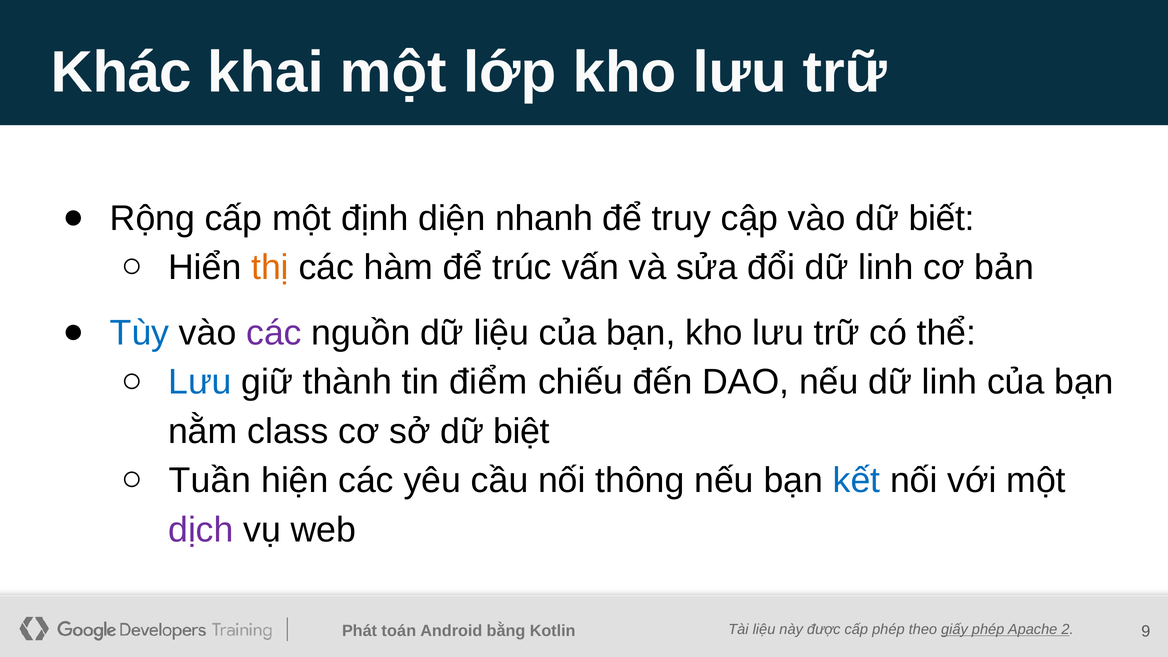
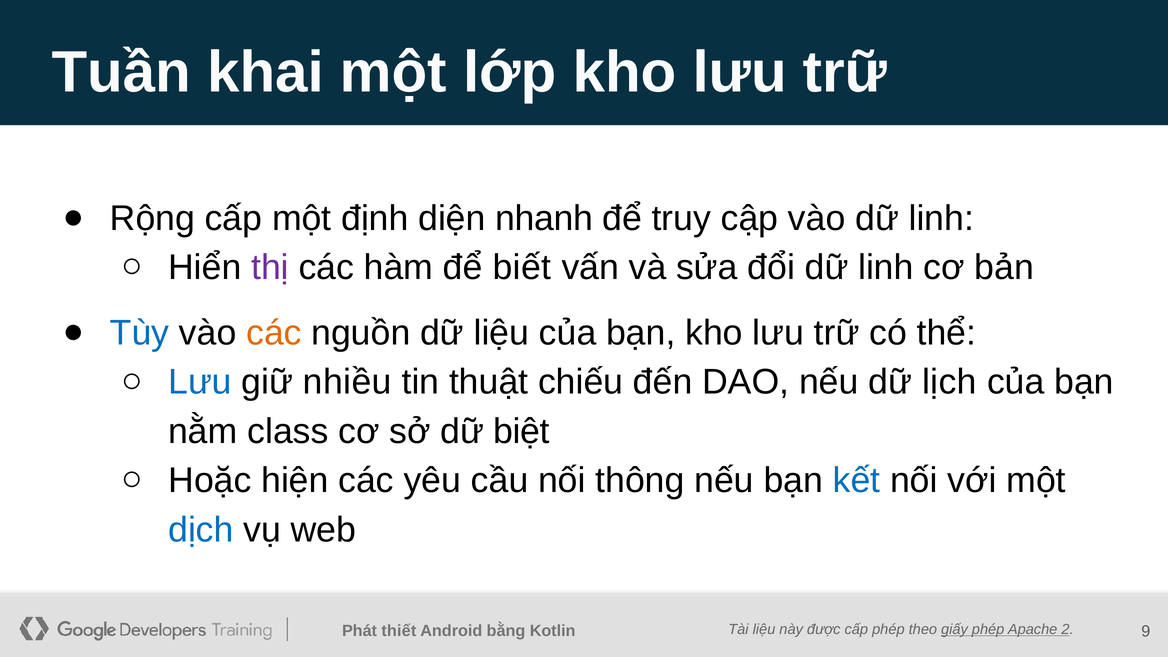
Khác: Khác -> Tuần (121, 73)
vào dữ biết: biết -> linh (941, 218)
thị colour: orange -> purple (270, 268)
trúc: trúc -> biết (522, 268)
các colour: purple -> orange (274, 333)
thành: thành -> nhiều (347, 382)
điểm: điểm -> thuật (489, 382)
nếu dữ linh: linh -> lịch (949, 382)
Tuần: Tuần -> Hoặc (210, 481)
dịch colour: purple -> blue (201, 530)
toán: toán -> thiết (399, 631)
